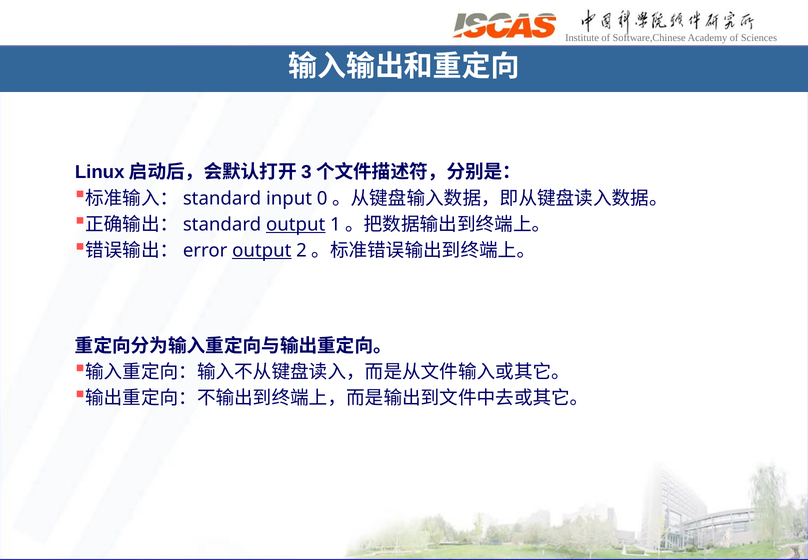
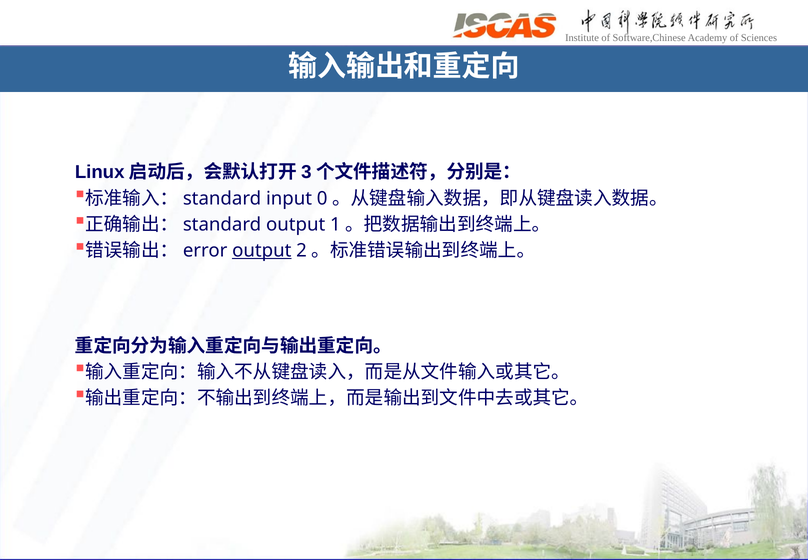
output underline: present -> none (296, 224)
